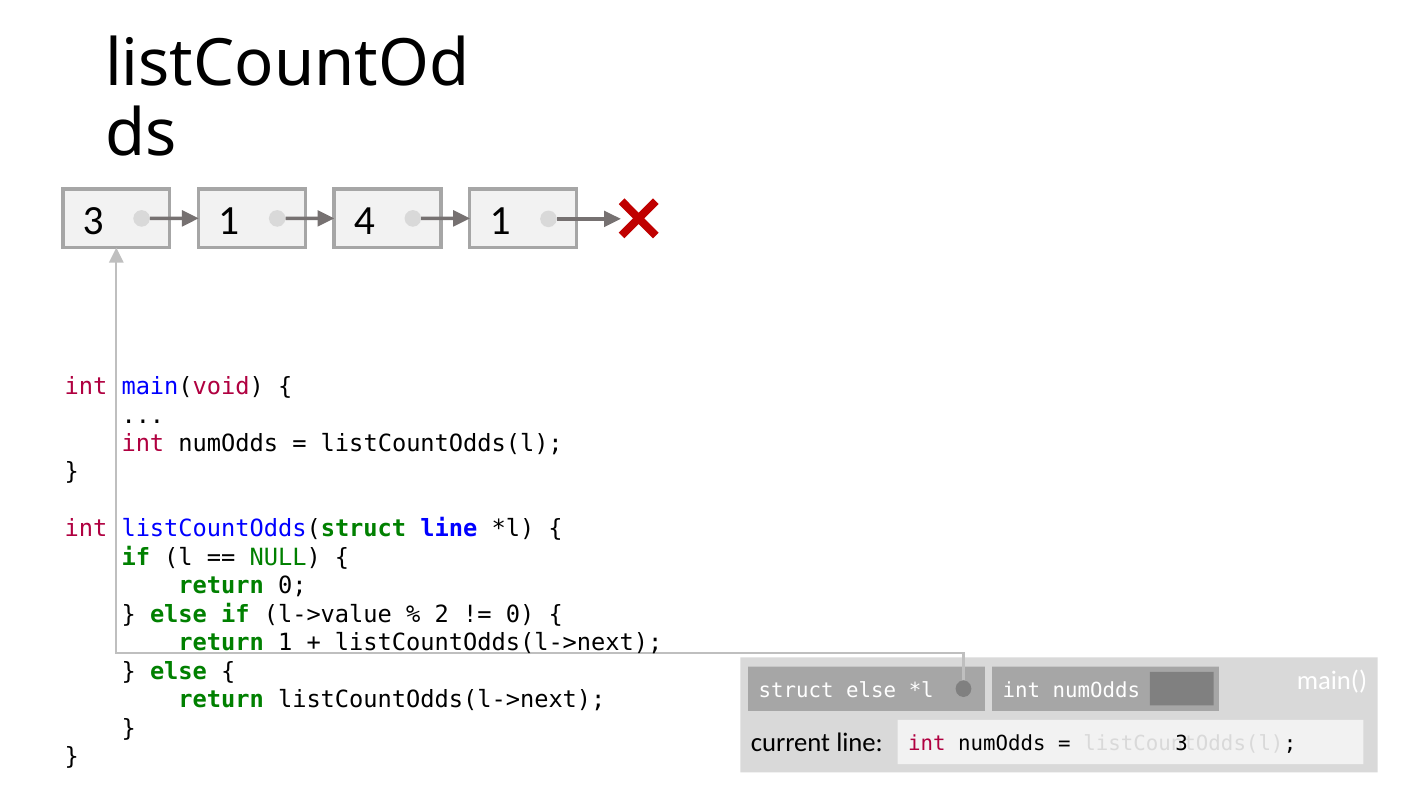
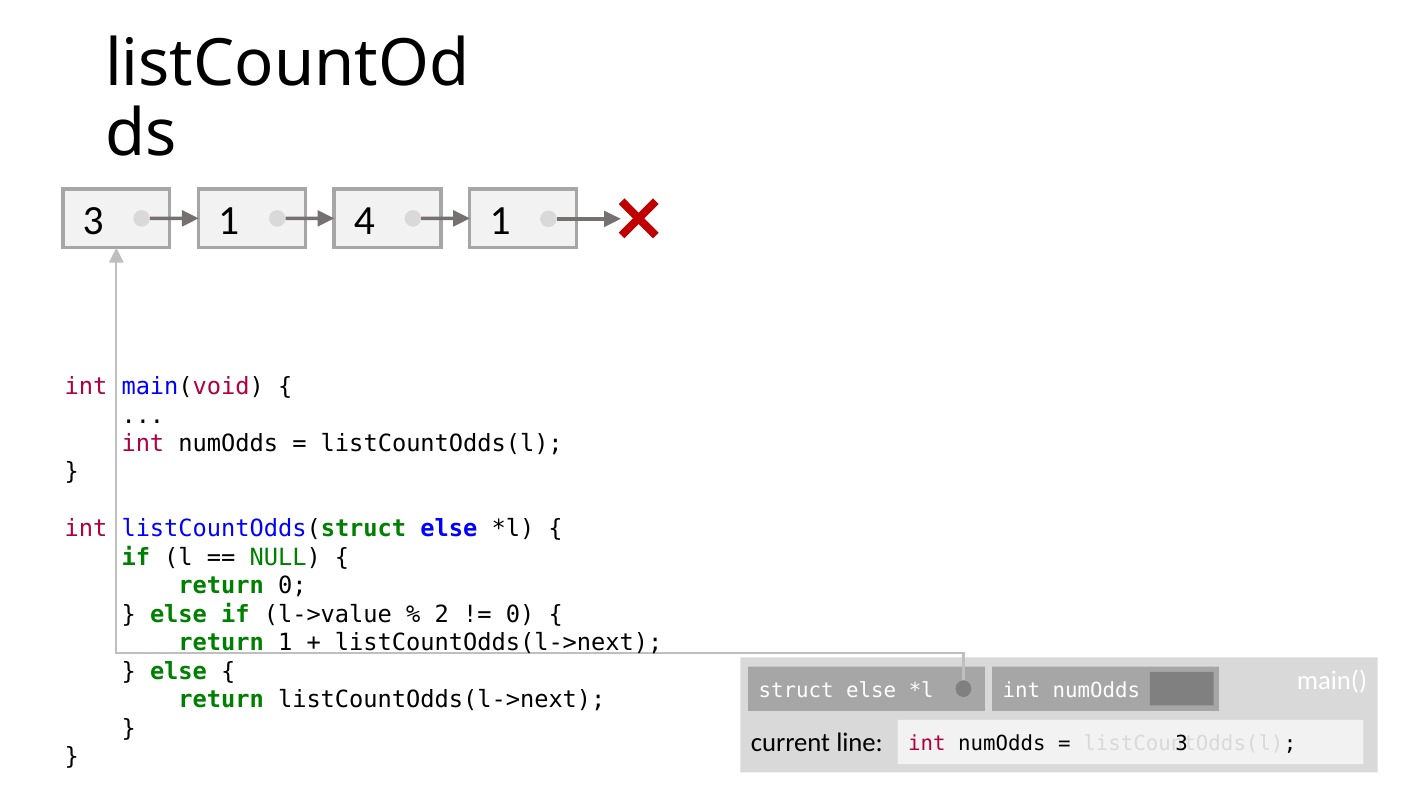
listCountOdds(struct line: line -> else (449, 529)
